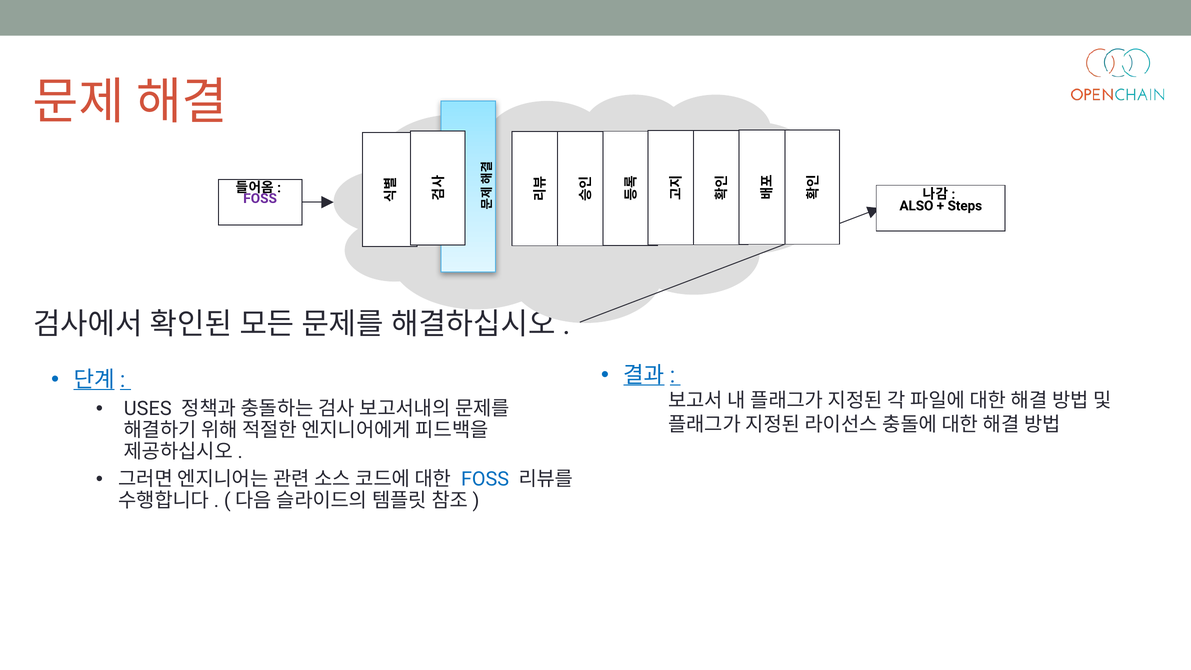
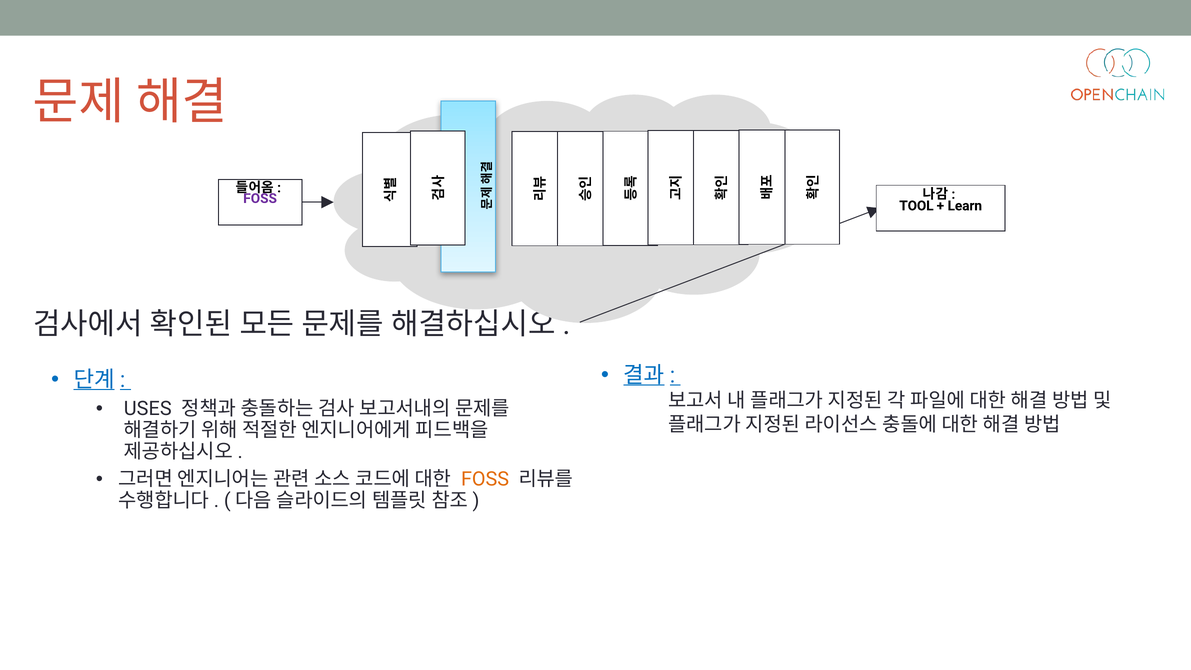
ALSO: ALSO -> TOOL (916, 206)
Steps: Steps -> Learn (965, 206)
FOSS colour: blue -> orange (485, 479)
